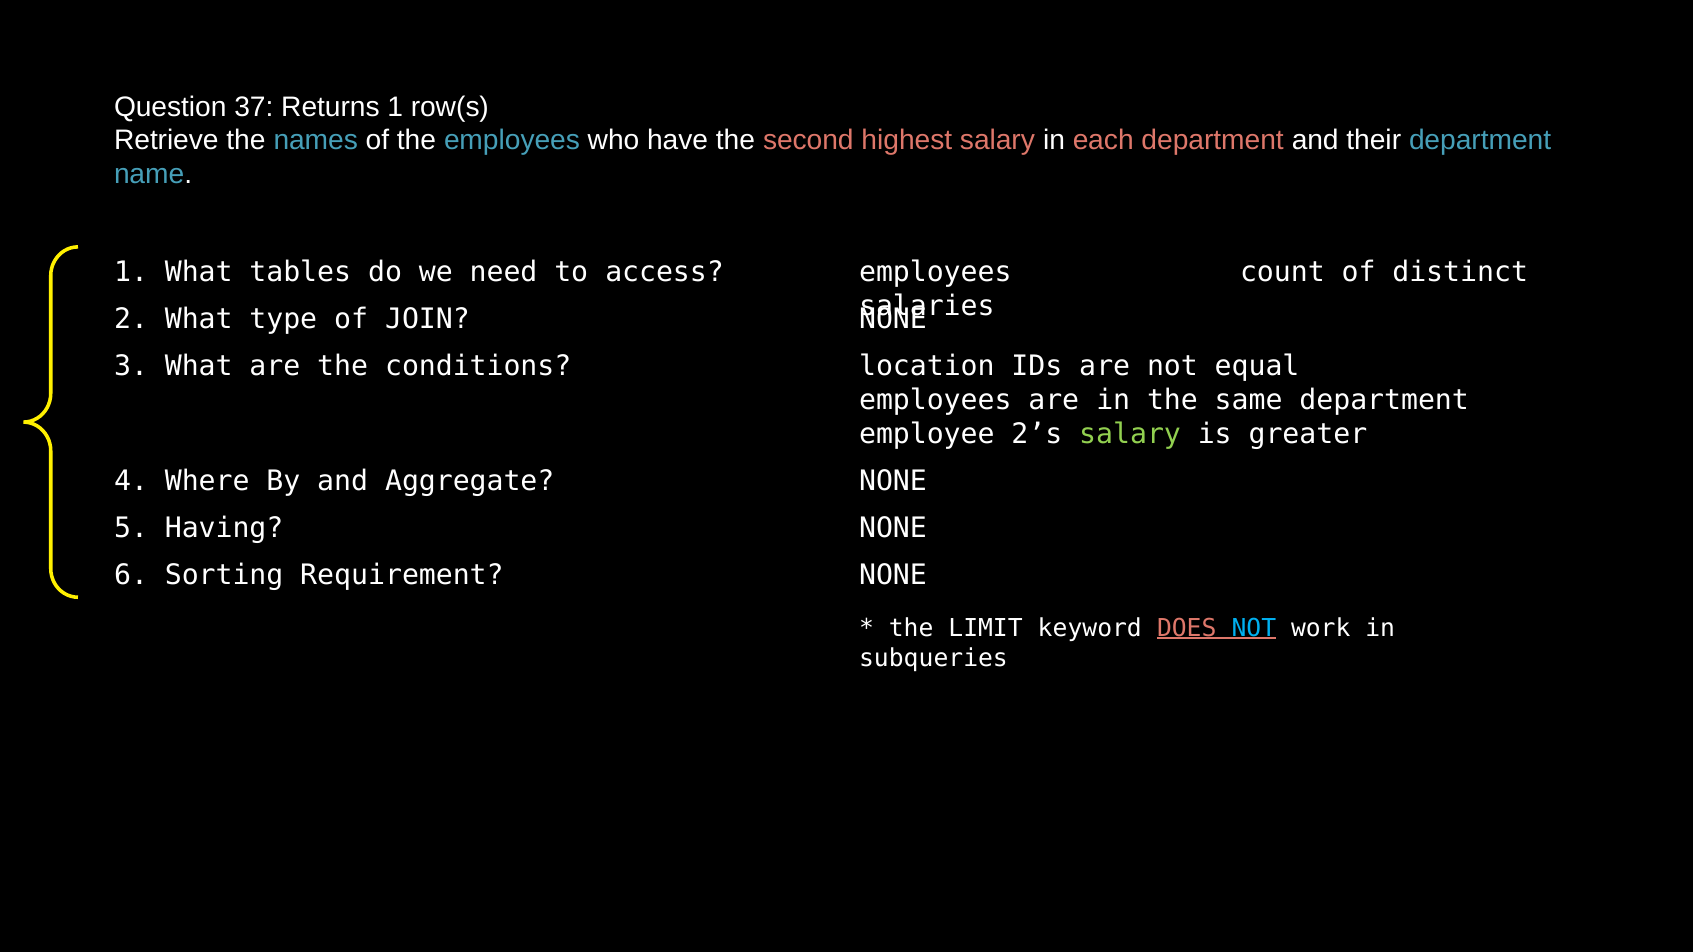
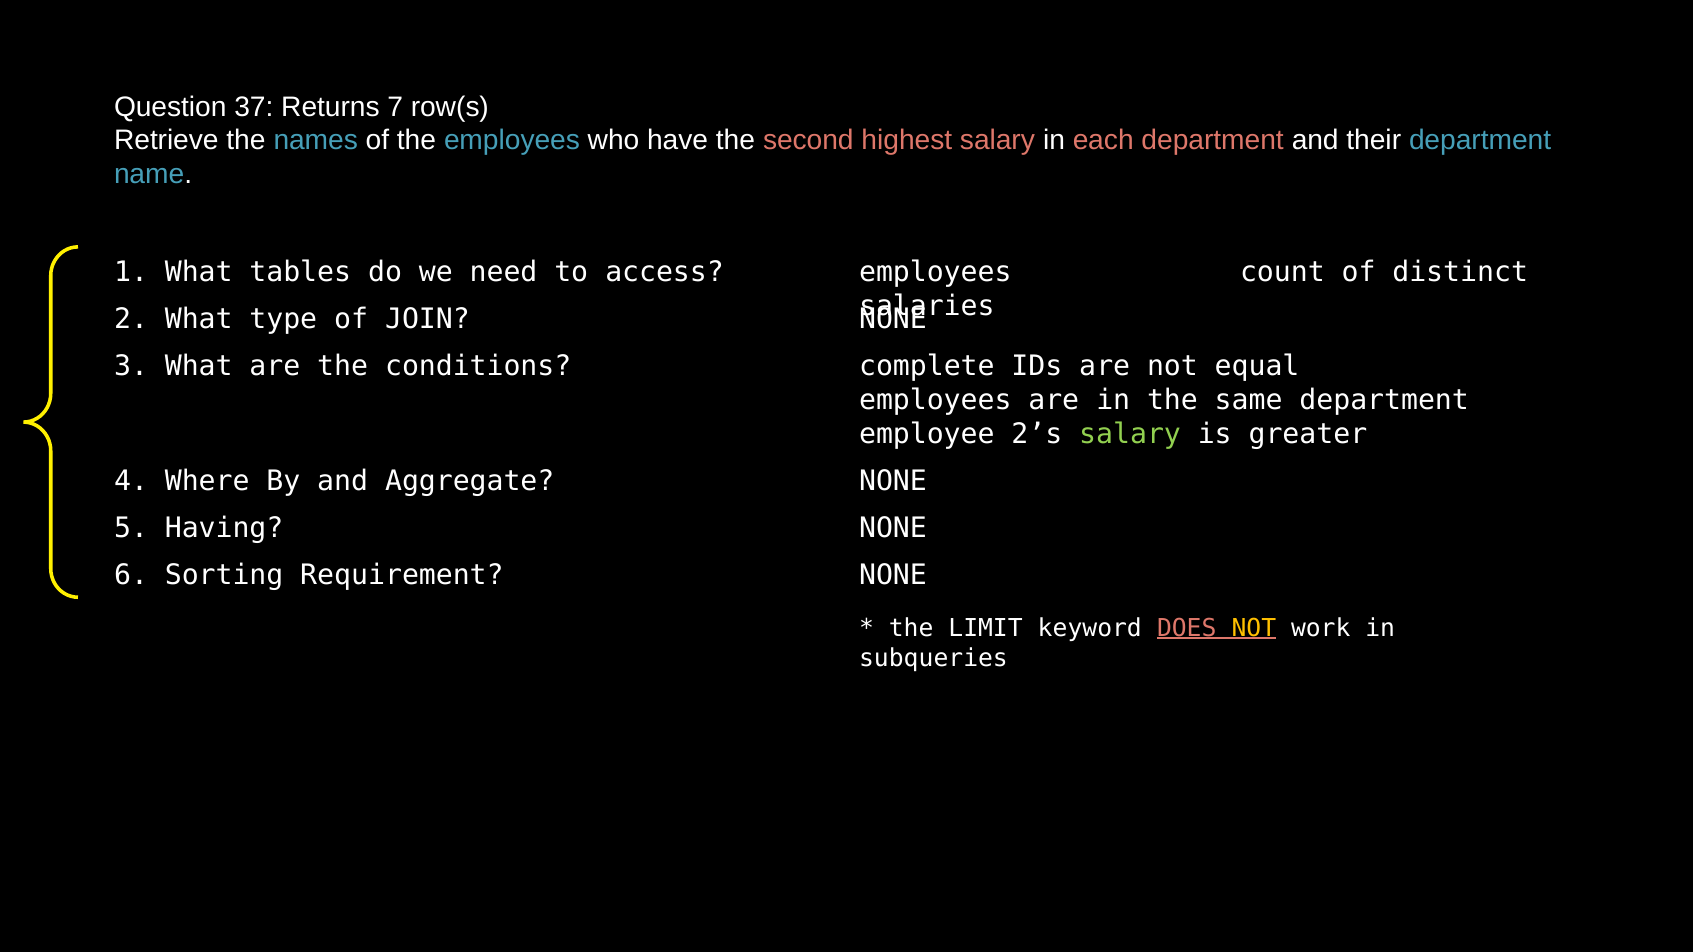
Returns 1: 1 -> 7 (395, 107)
location: location -> complete (927, 367)
NOT colour: light blue -> yellow (1254, 629)
